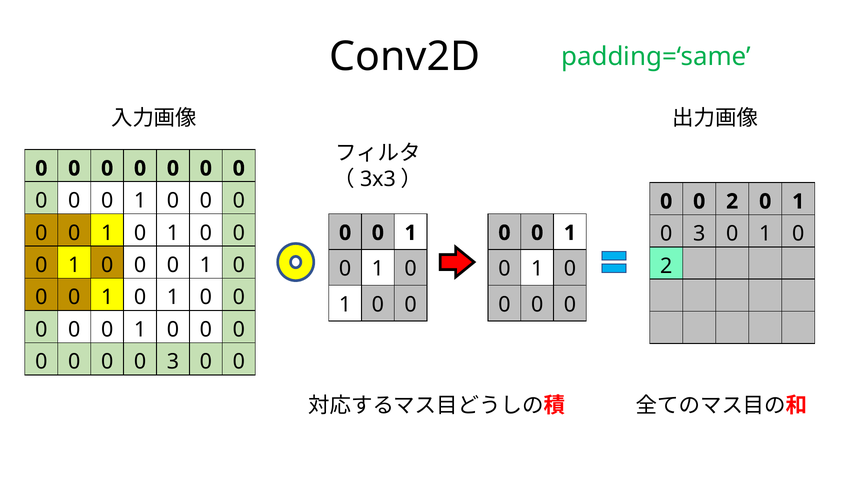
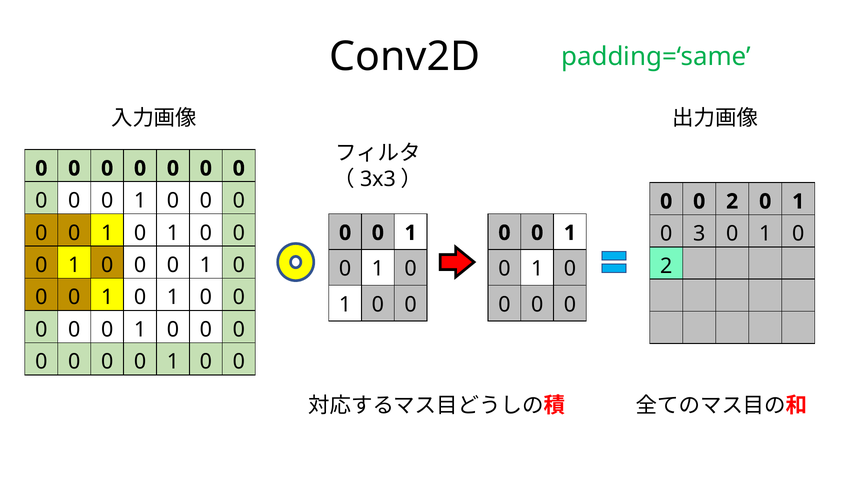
3: 3 -> 1 (173, 362)
